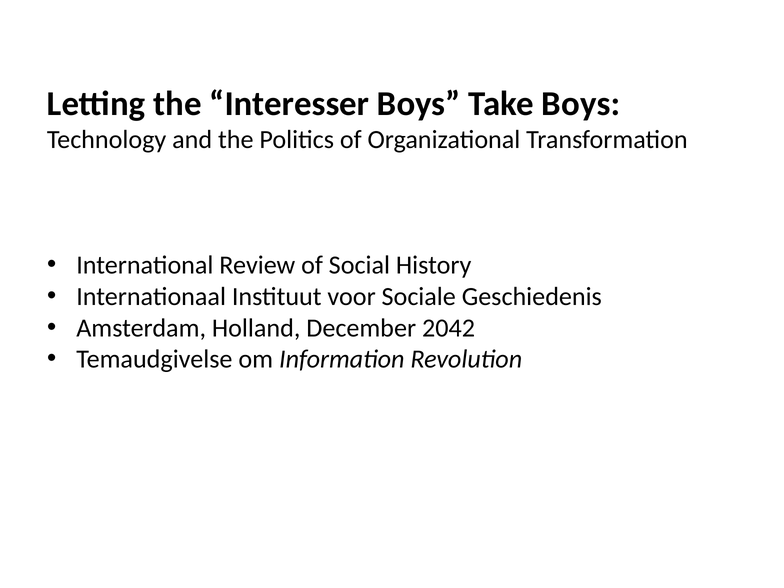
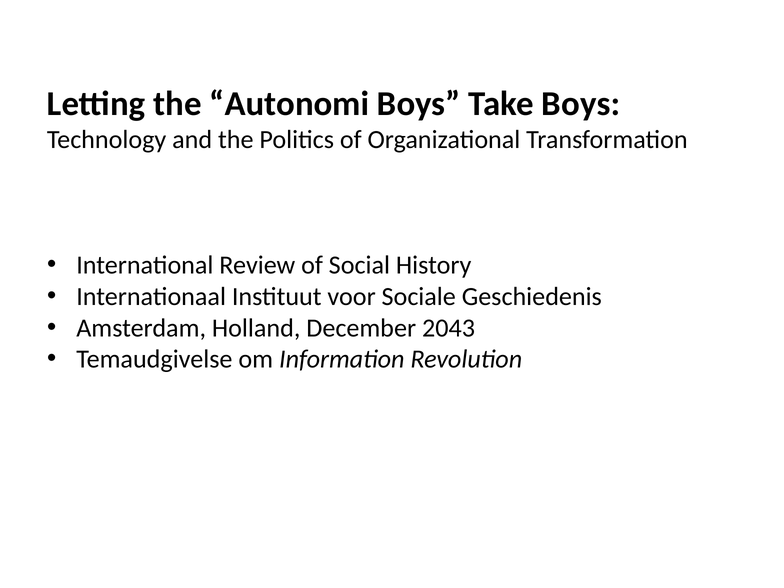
Interesser: Interesser -> Autonomi (289, 104)
2042: 2042 -> 2043 (449, 328)
